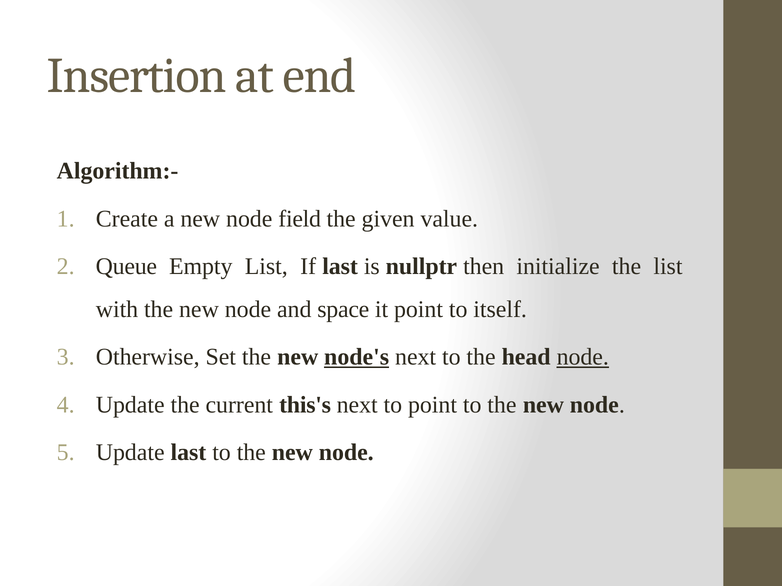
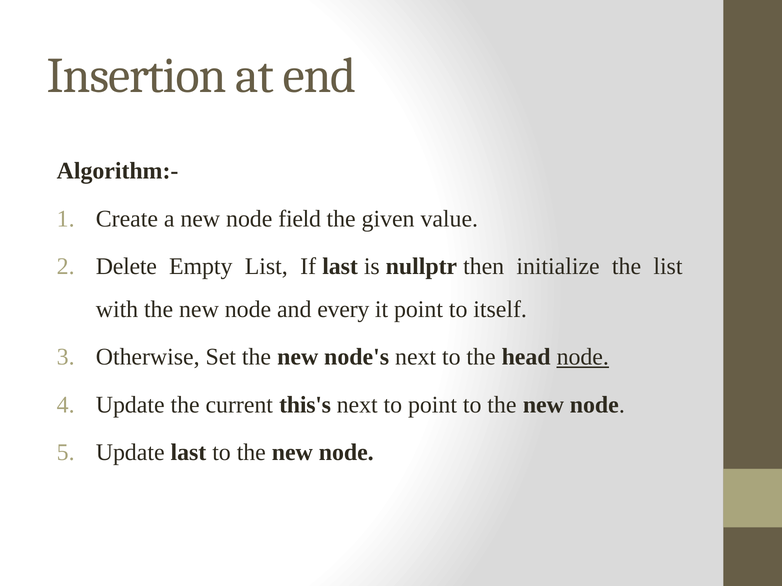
Queue: Queue -> Delete (126, 267)
space: space -> every (343, 310)
node's underline: present -> none (357, 357)
